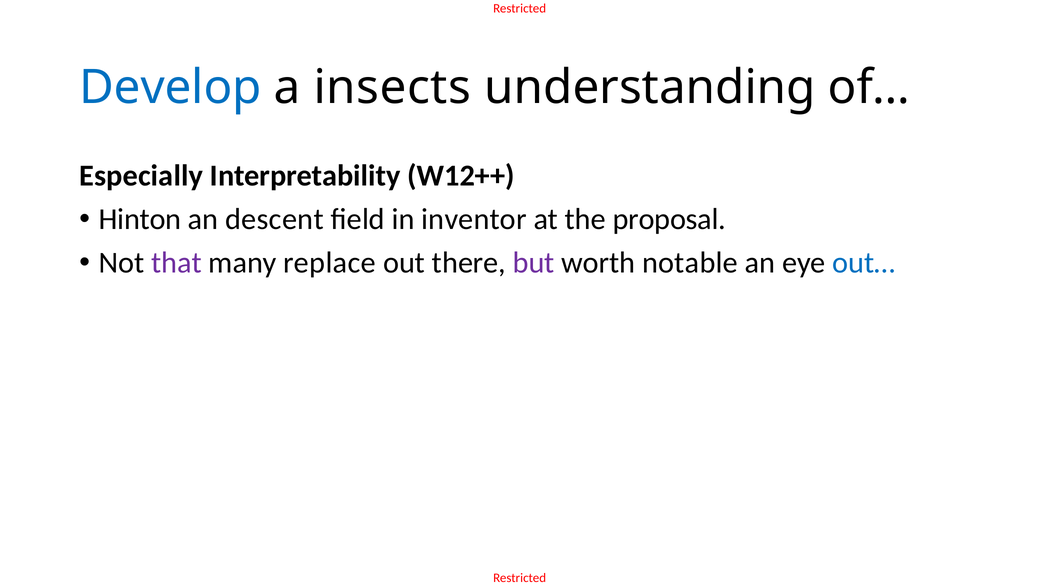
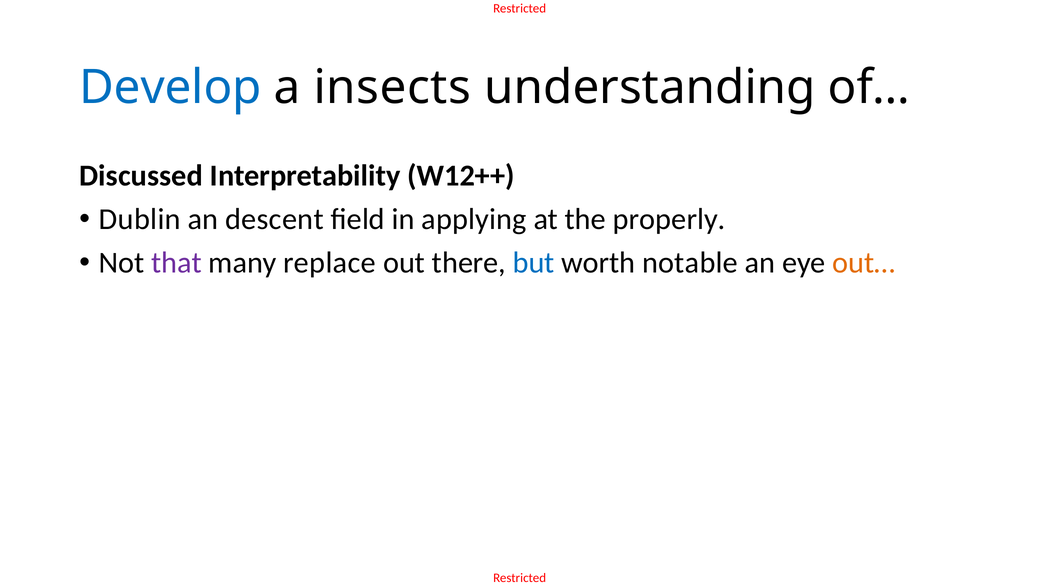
Especially: Especially -> Discussed (141, 176)
Hinton: Hinton -> Dublin (140, 219)
inventor: inventor -> applying (474, 219)
proposal: proposal -> properly (669, 219)
but colour: purple -> blue (534, 263)
out… colour: blue -> orange (864, 263)
